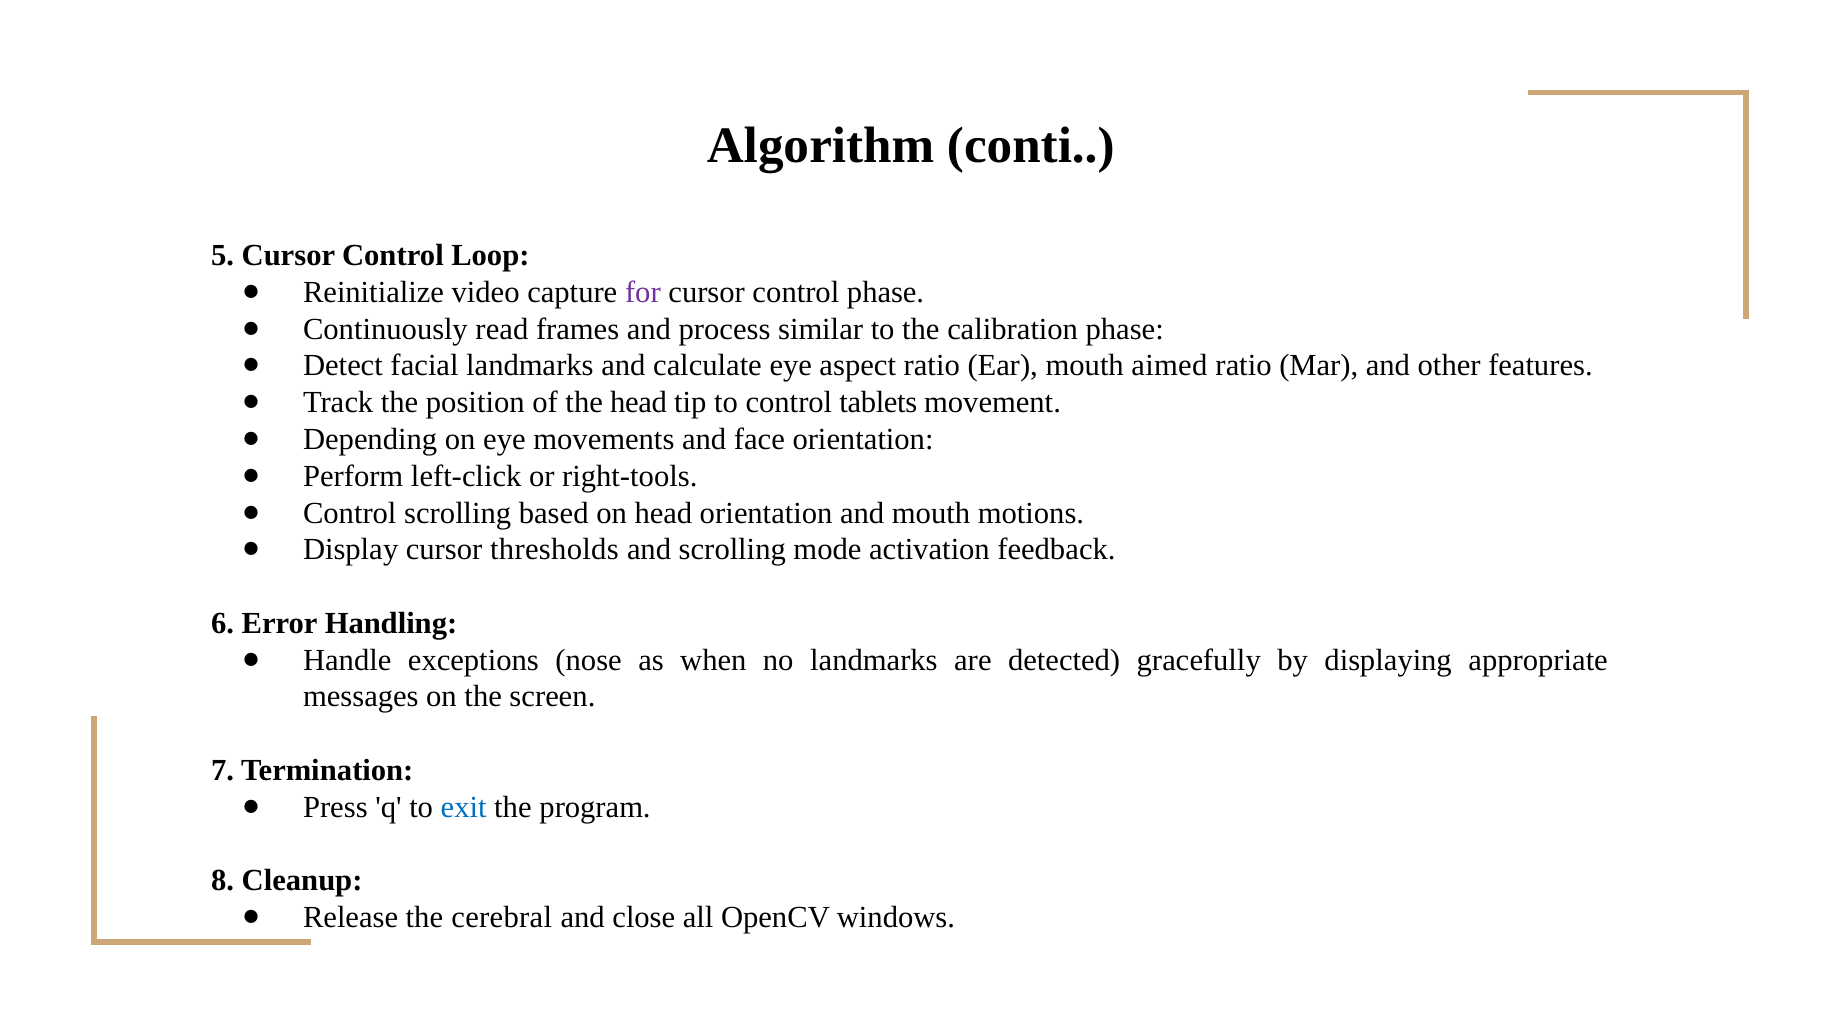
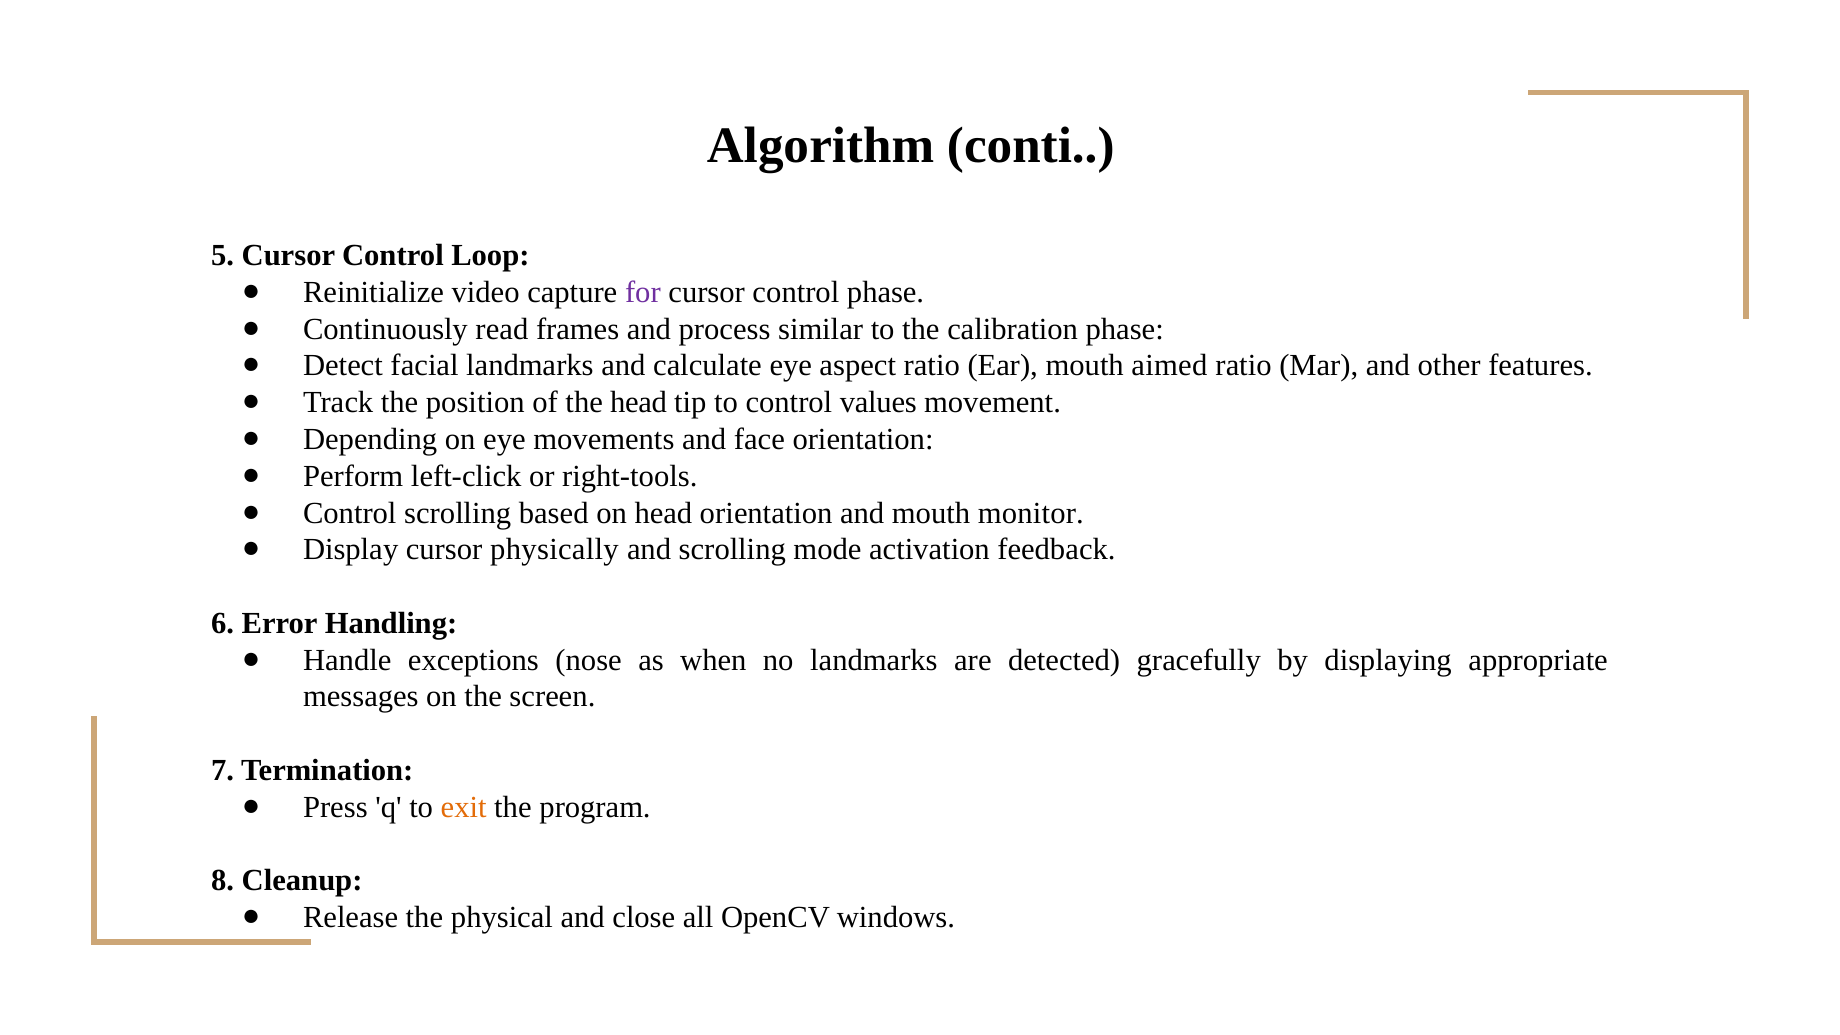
tablets: tablets -> values (878, 403)
motions: motions -> monitor (1031, 513)
thresholds: thresholds -> physically (554, 550)
exit colour: blue -> orange (464, 807)
cerebral: cerebral -> physical (502, 918)
